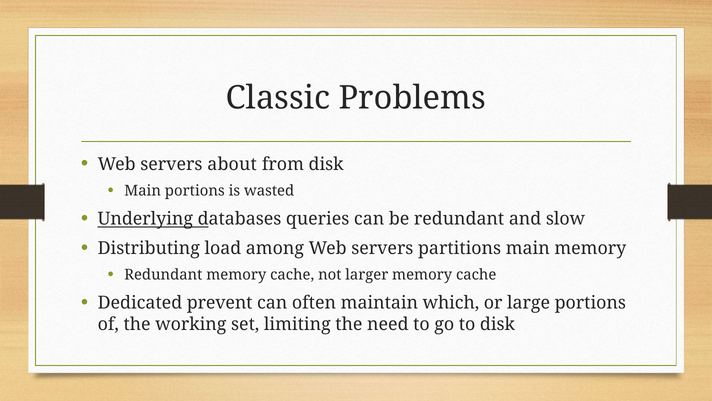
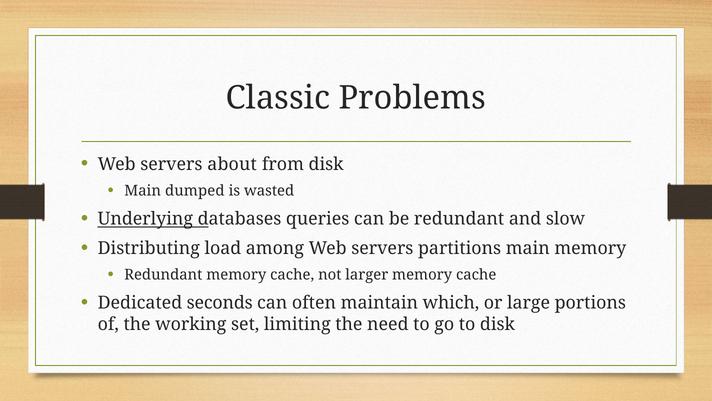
Main portions: portions -> dumped (195, 191)
prevent: prevent -> seconds (220, 303)
